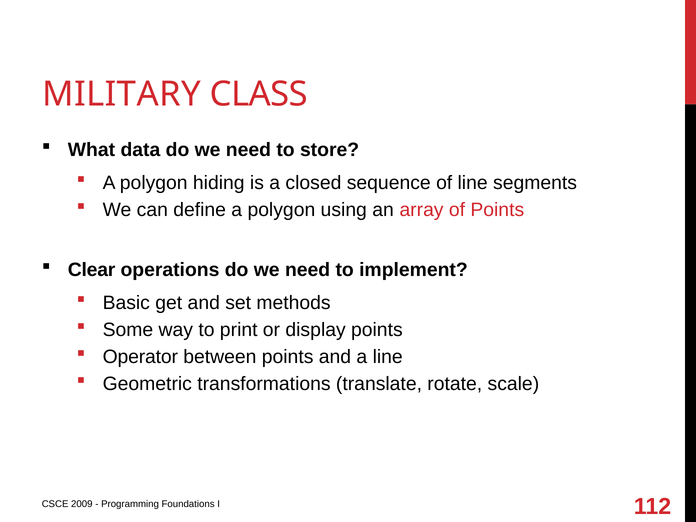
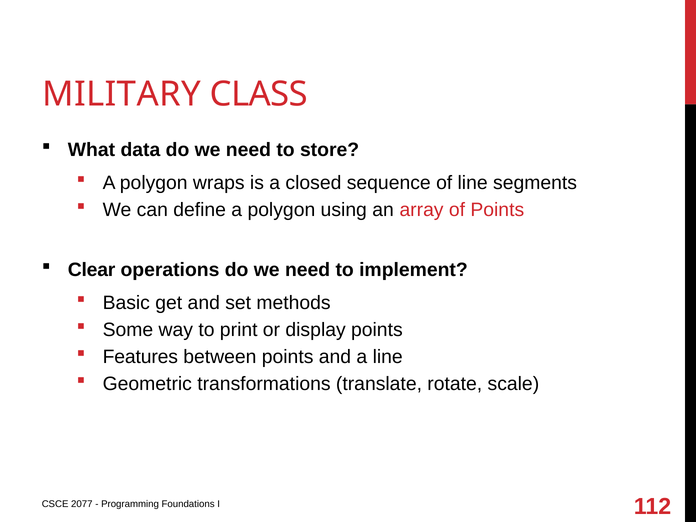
hiding: hiding -> wraps (219, 183)
Operator: Operator -> Features (140, 357)
2009: 2009 -> 2077 (82, 504)
